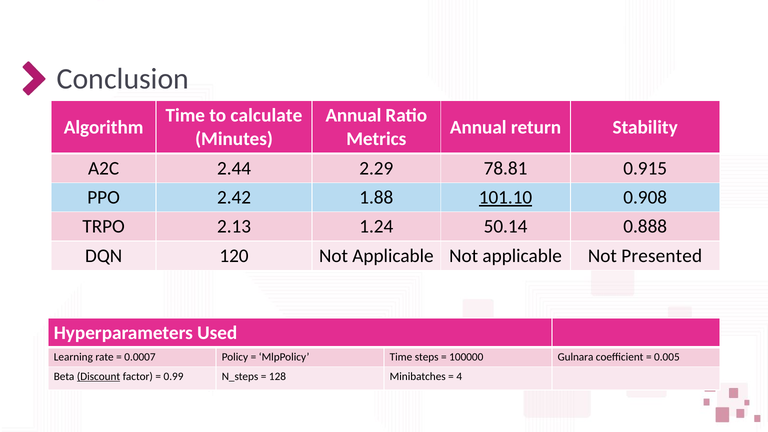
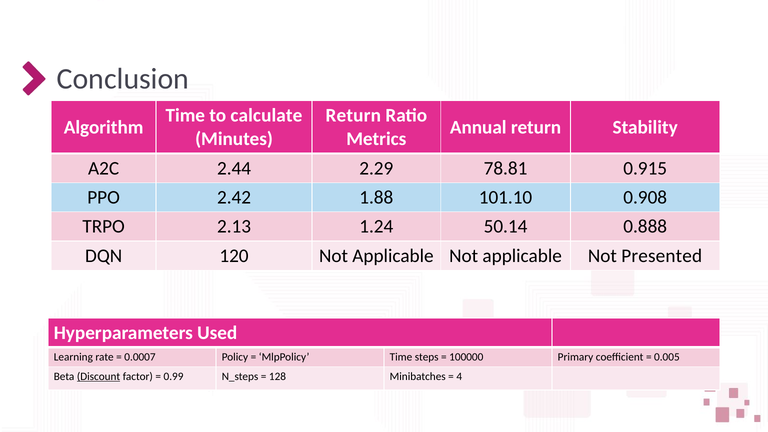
Annual: Annual -> Return (353, 116)
101.10 underline: present -> none (505, 197)
Gulnara: Gulnara -> Primary (576, 357)
